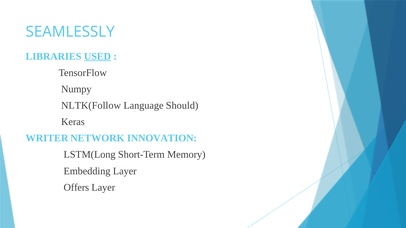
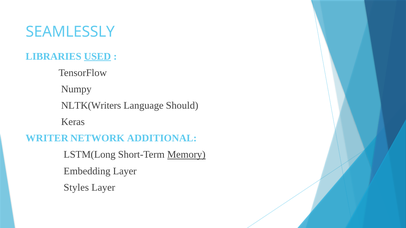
NLTK(Follow: NLTK(Follow -> NLTK(Writers (91, 106)
INNOVATION: INNOVATION -> ADDITIONAL (162, 138)
Memory underline: none -> present (186, 155)
Offers: Offers -> Styles (76, 188)
